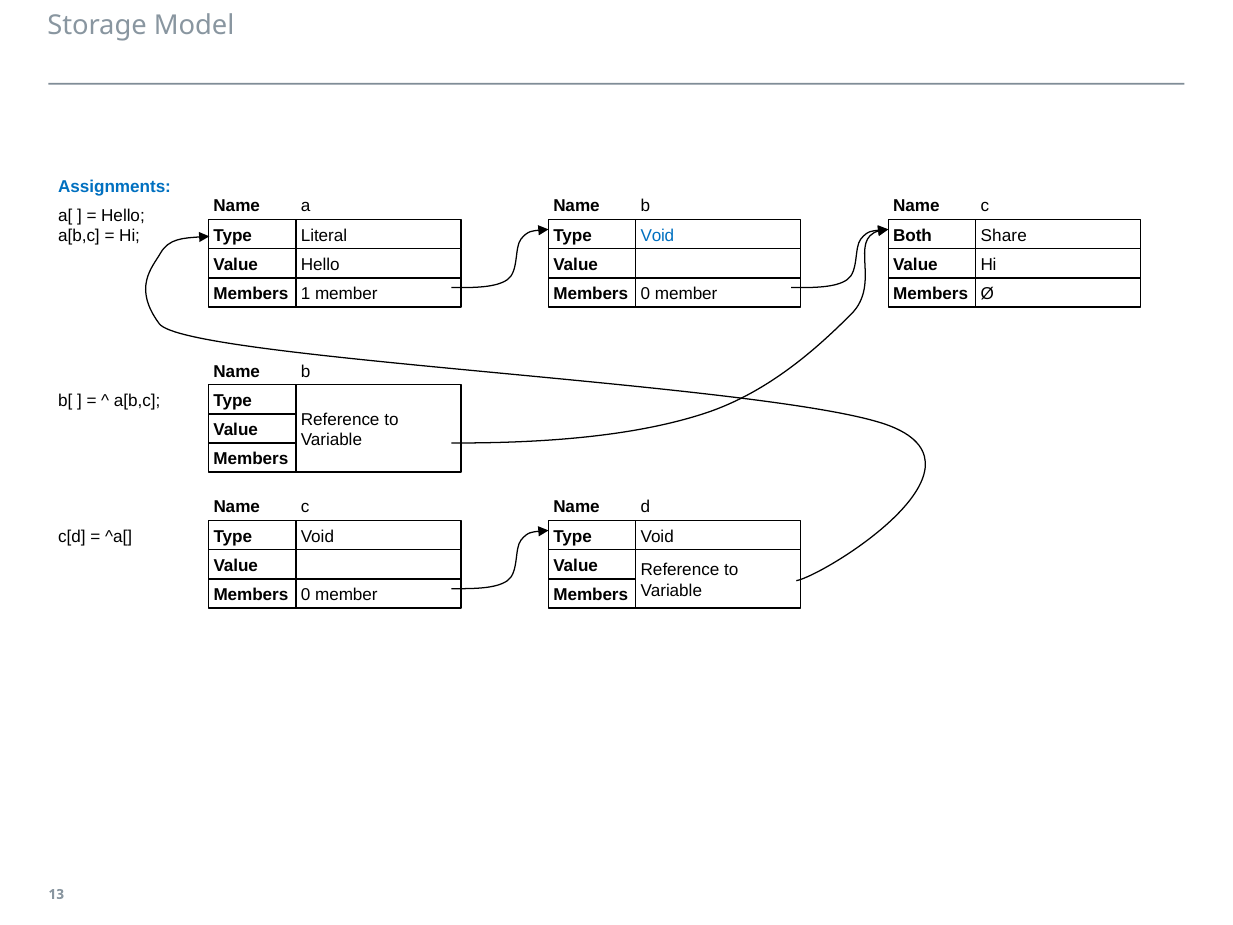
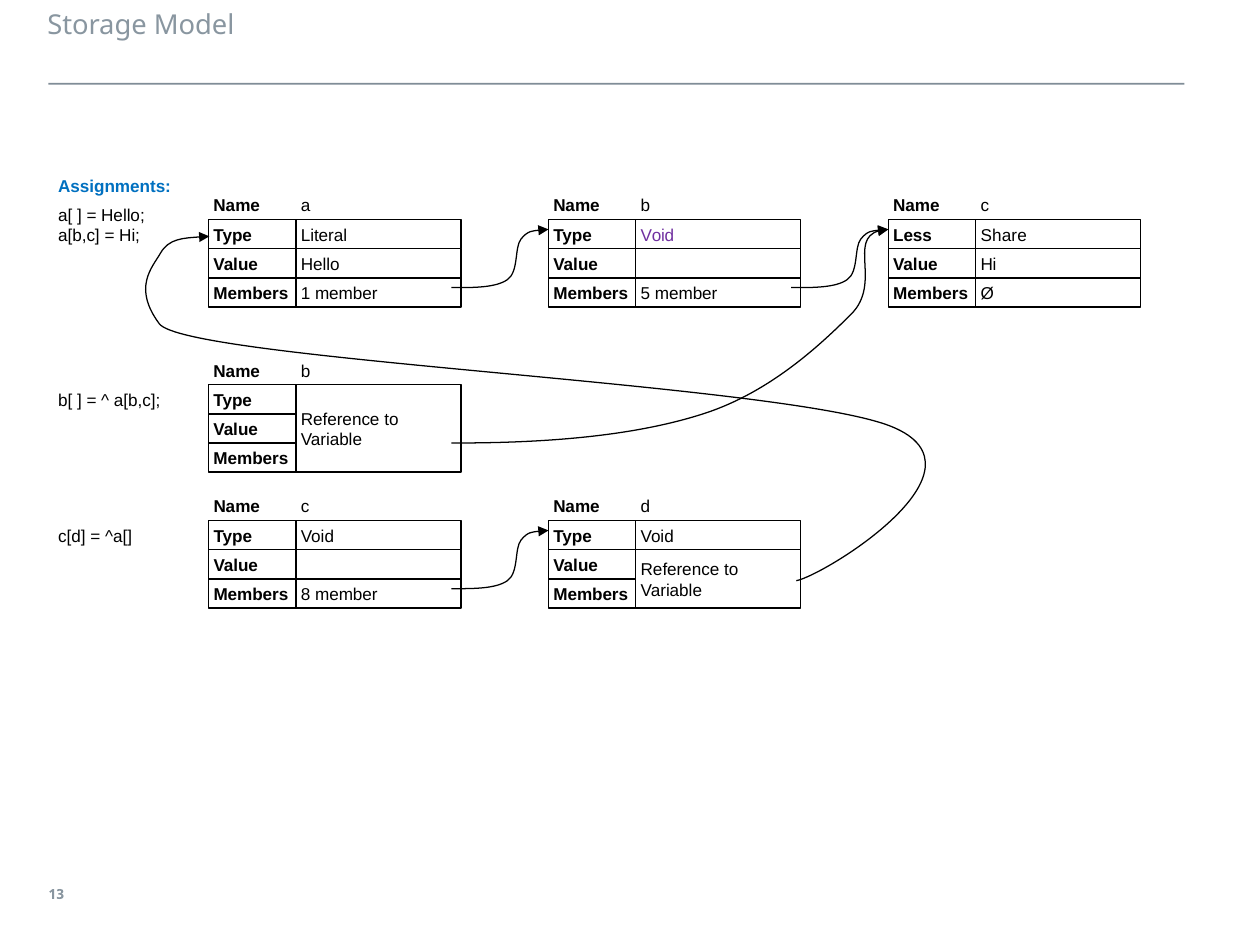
Void colour: blue -> purple (657, 235)
Both: Both -> Less (913, 235)
0: 0 -> 5 (645, 294)
0: 0 -> 8 (306, 595)
